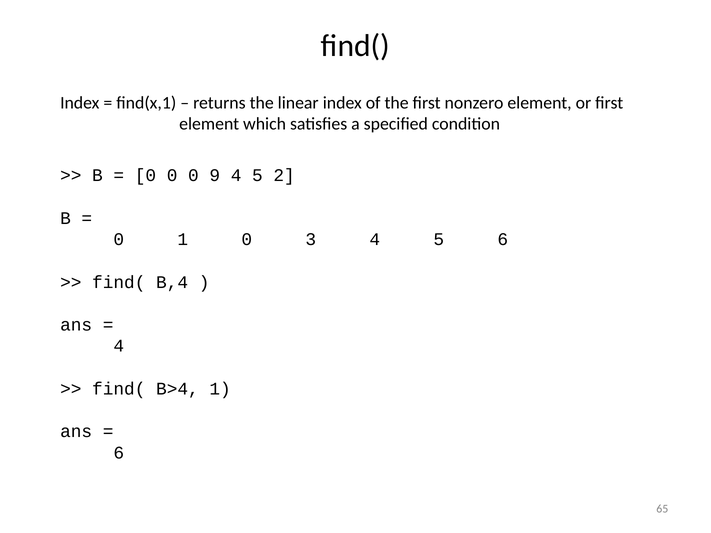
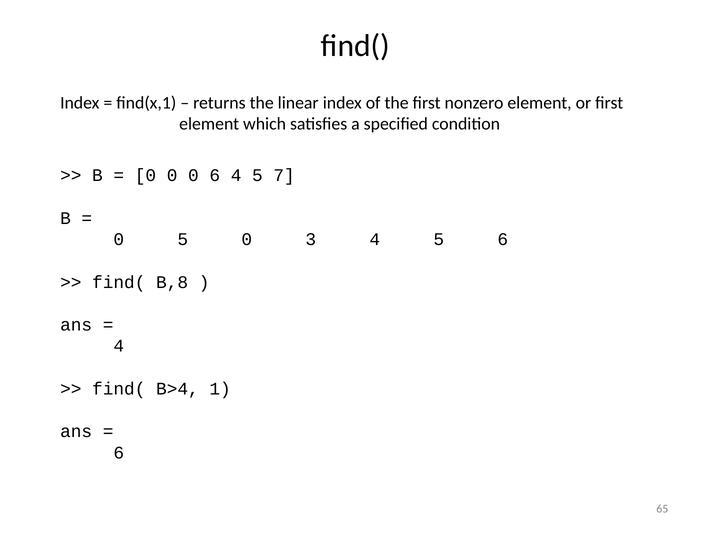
0 9: 9 -> 6 (215, 176)
2: 2 -> 7 (284, 176)
0 1: 1 -> 5 (183, 240)
B,4: B,4 -> B,8 (172, 282)
